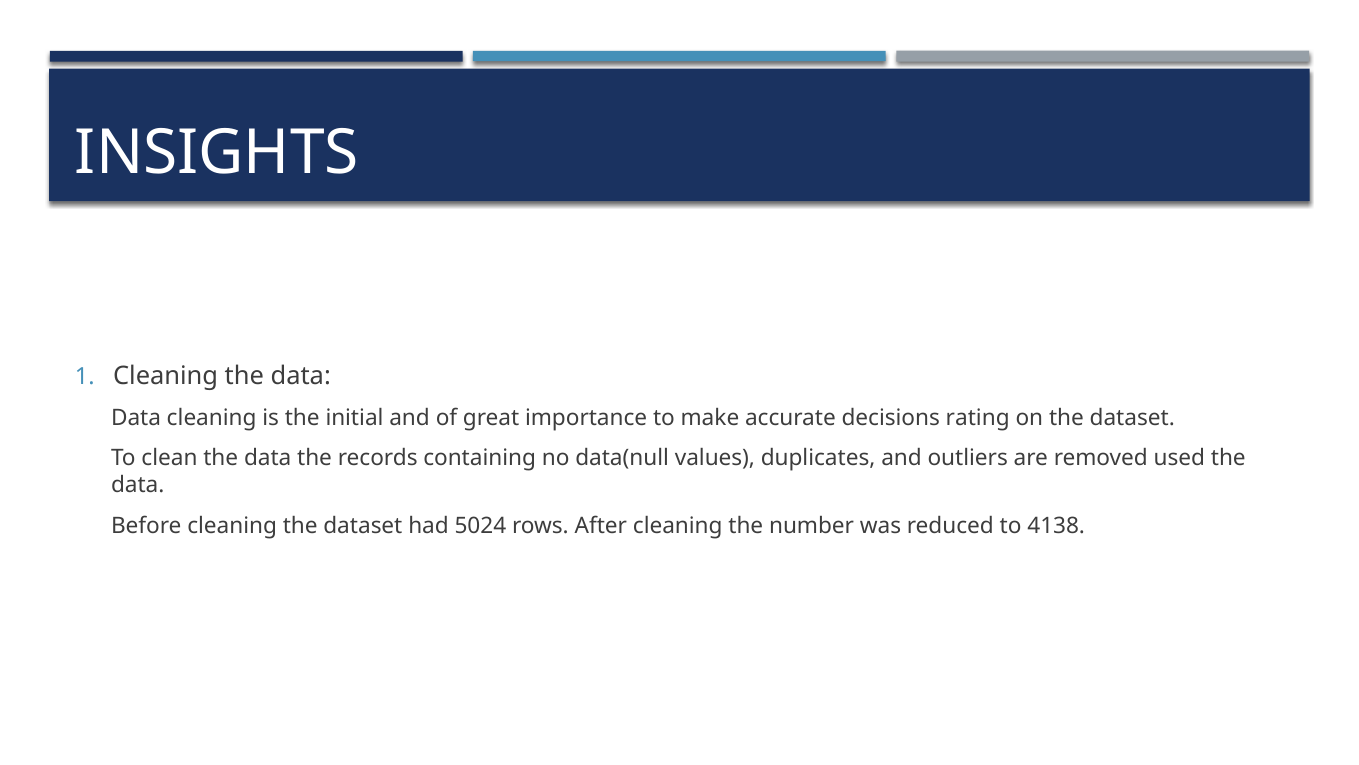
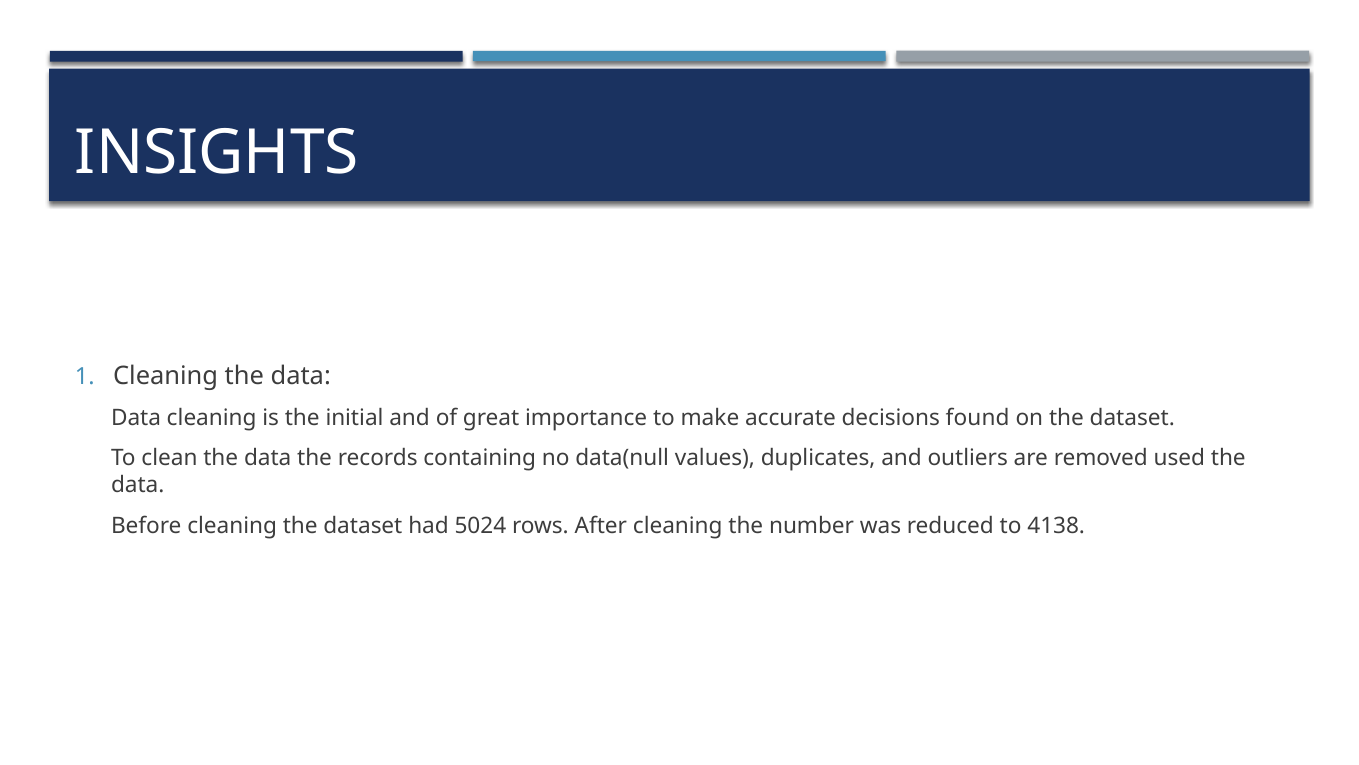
rating: rating -> found (978, 418)
